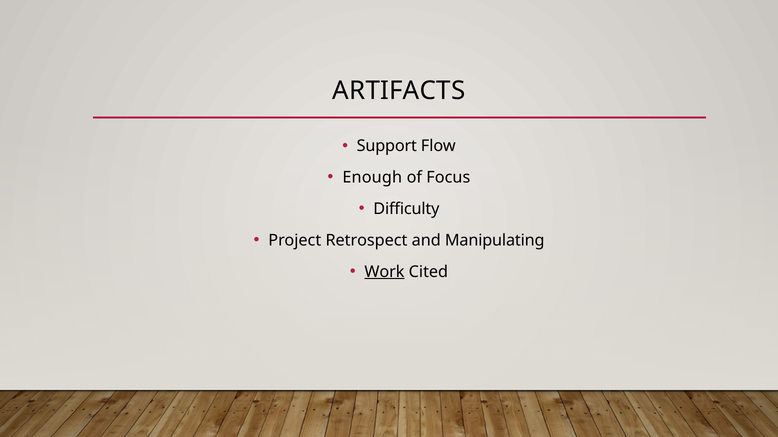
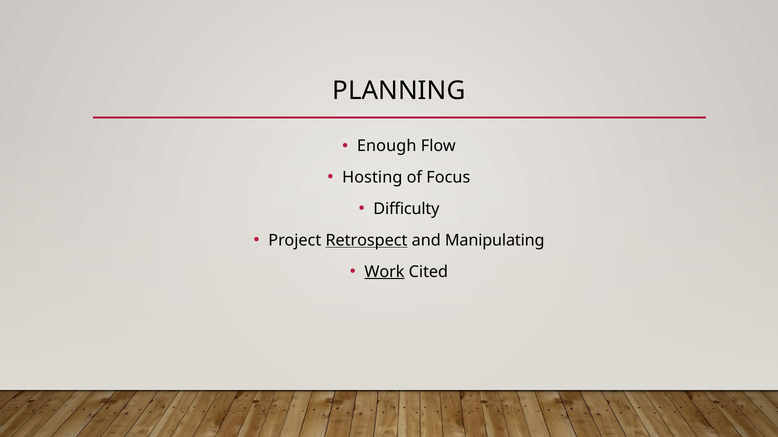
ARTIFACTS: ARTIFACTS -> PLANNING (399, 91)
Support: Support -> Enough (387, 146)
Enough: Enough -> Hosting (372, 178)
Retrospect underline: none -> present (366, 241)
